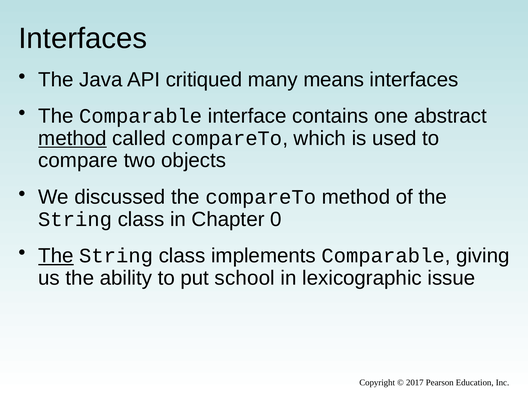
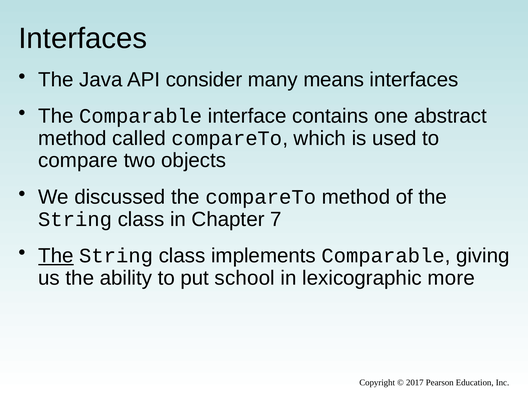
critiqued: critiqued -> consider (204, 80)
method underline: present -> none (72, 138)
0: 0 -> 7 (276, 219)
issue: issue -> more (451, 278)
